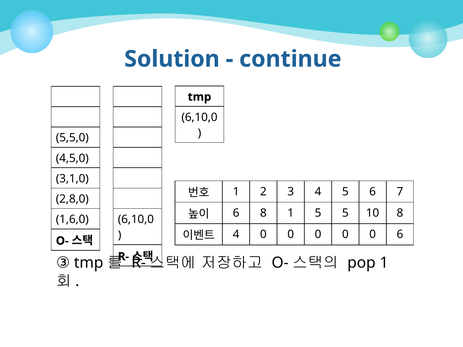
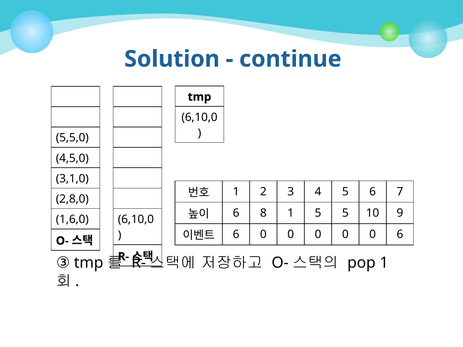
10 8: 8 -> 9 (400, 213)
4: 4 -> 6 (236, 235)
